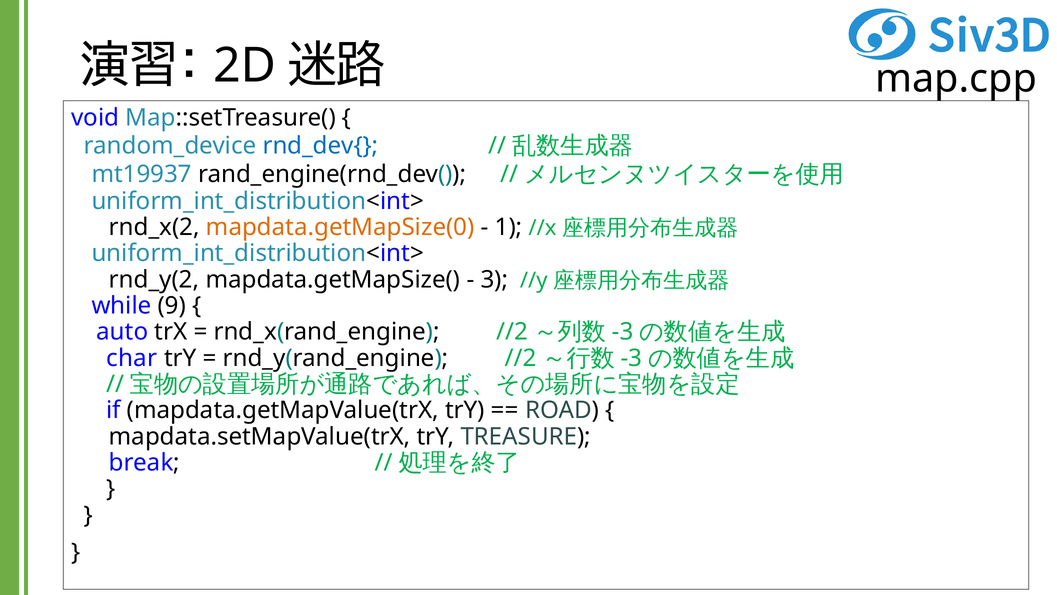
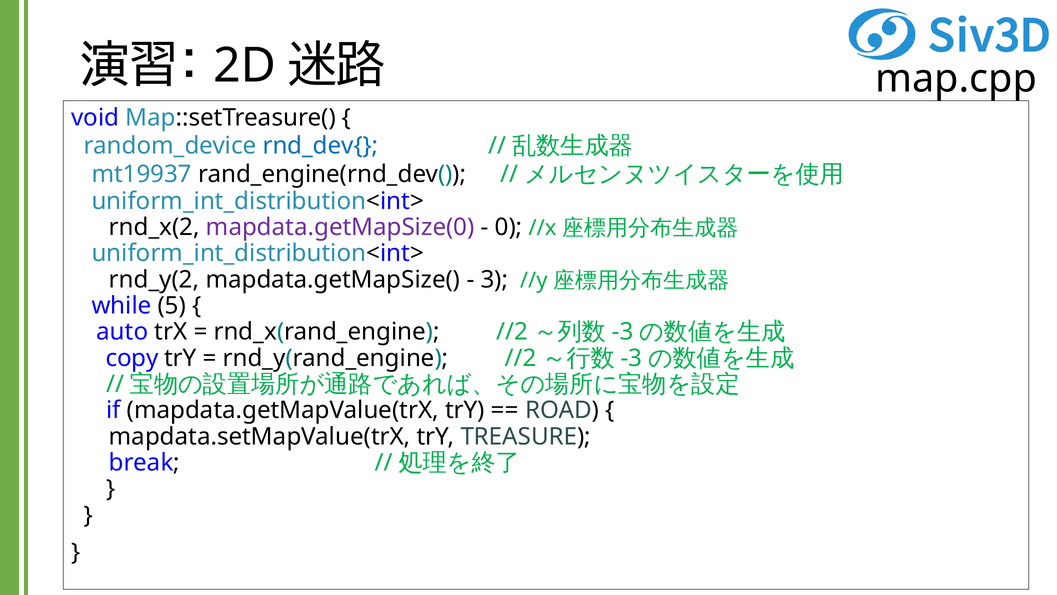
mapdata.getMapSize(0 colour: orange -> purple (340, 227)
1: 1 -> 0 (509, 227)
9: 9 -> 5 (172, 305)
char: char -> copy (132, 358)
